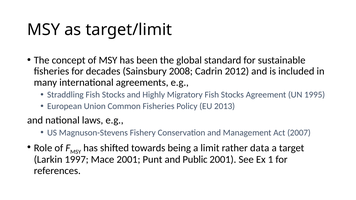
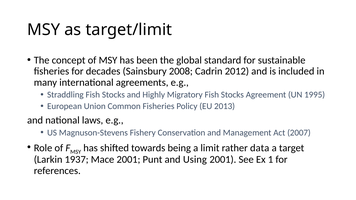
1997: 1997 -> 1937 (77, 160)
Public: Public -> Using (195, 160)
